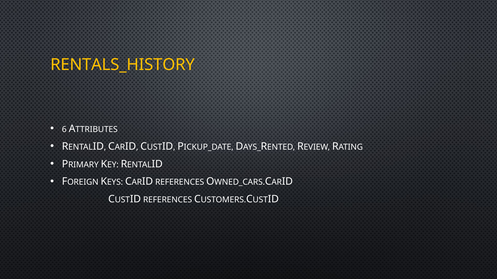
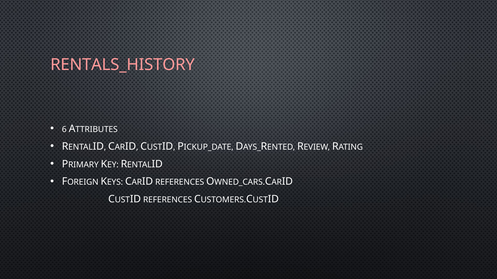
RENTALS_HISTORY colour: yellow -> pink (123, 65)
